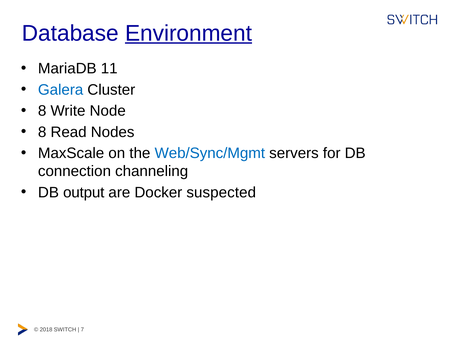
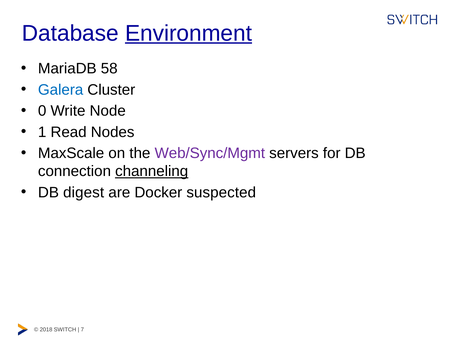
11: 11 -> 58 (109, 69)
8: 8 -> 0 (42, 111)
8: 8 -> 1 (42, 132)
Web/Sync/Mgmt colour: blue -> purple (210, 153)
channeling underline: none -> present (152, 171)
output: output -> digest (84, 192)
